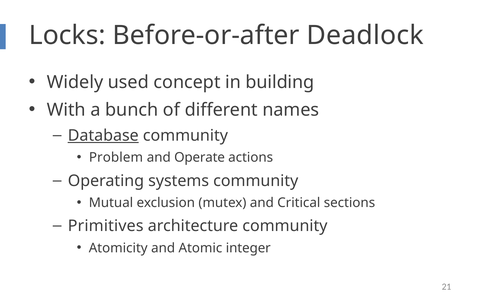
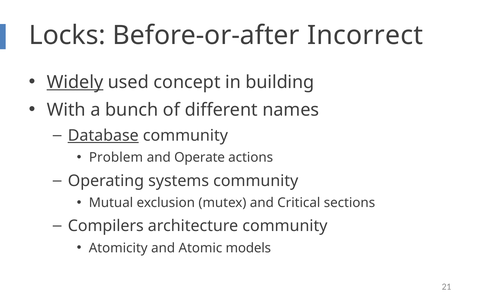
Deadlock: Deadlock -> Incorrect (365, 35)
Widely underline: none -> present (75, 82)
Primitives: Primitives -> Compilers (106, 226)
integer: integer -> models (248, 248)
